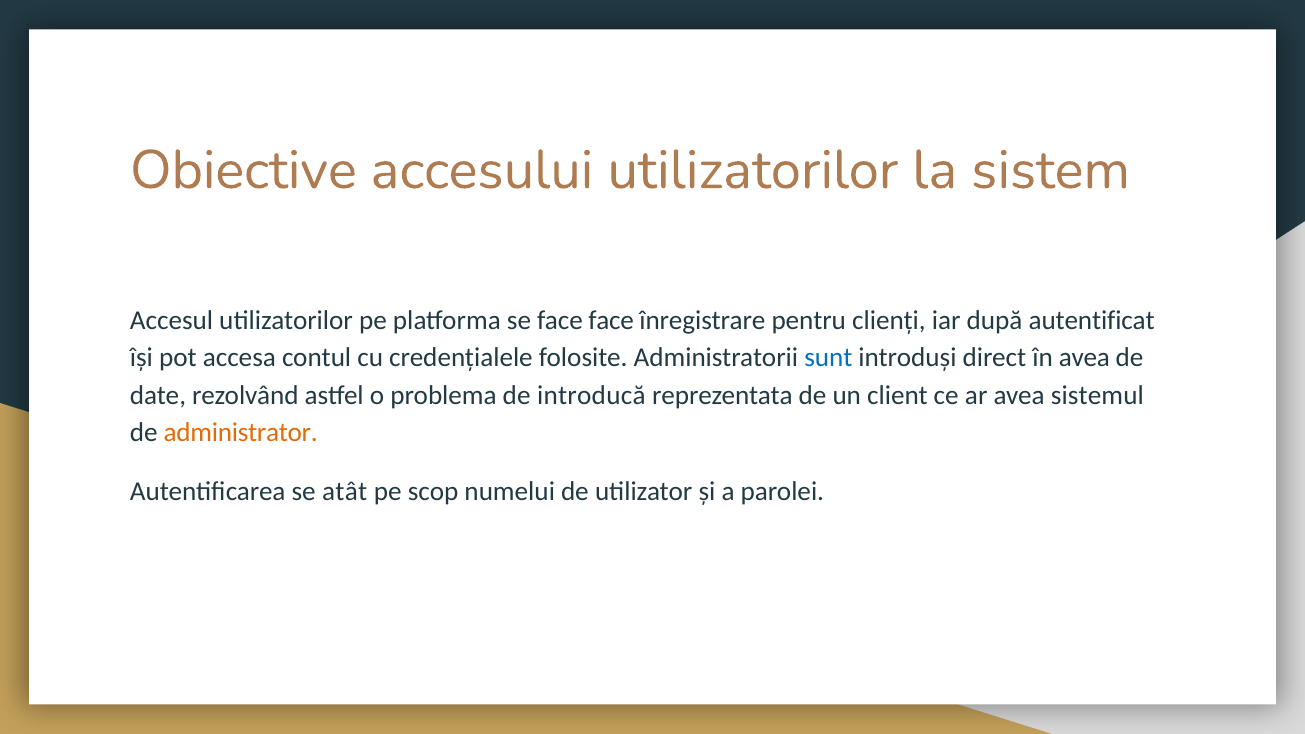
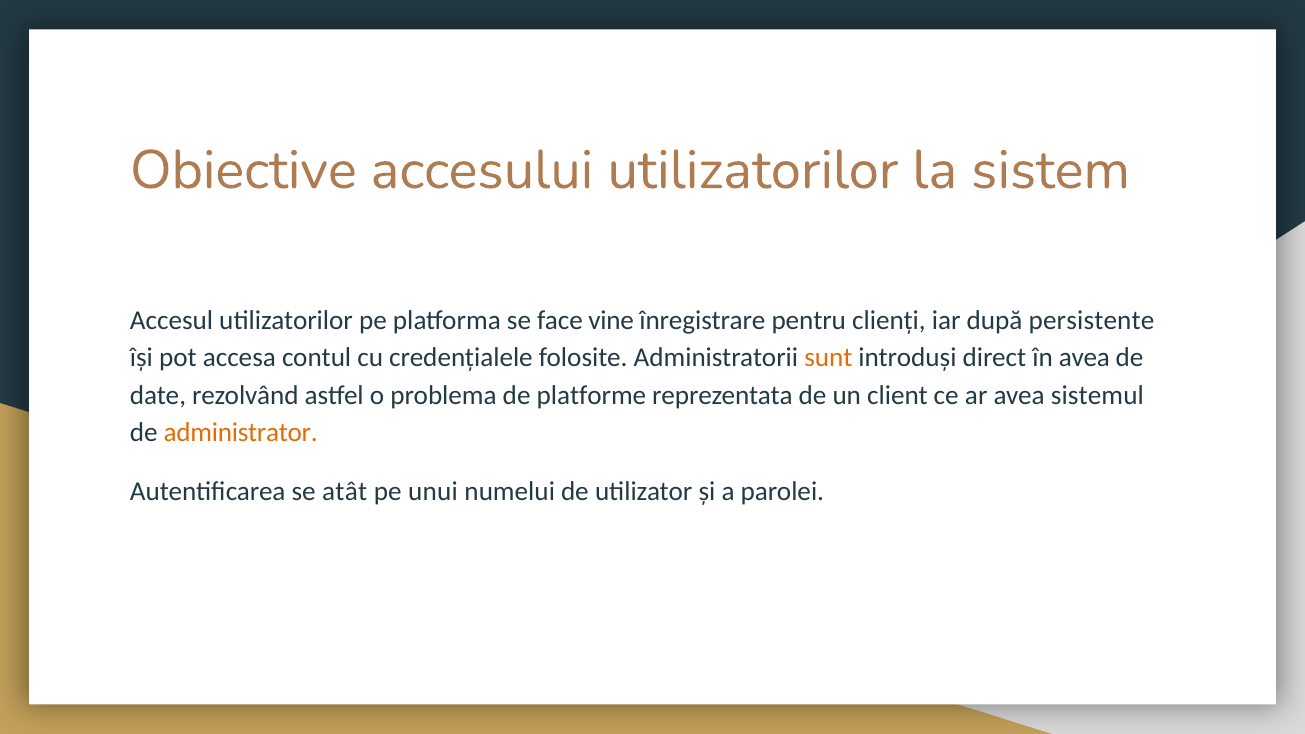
face face: face -> vine (611, 320)
autentificat: autentificat -> persistente (1092, 320)
sunt colour: blue -> orange (828, 358)
introducă: introducă -> platforme (591, 395)
scop: scop -> unui (433, 492)
